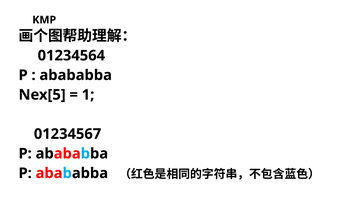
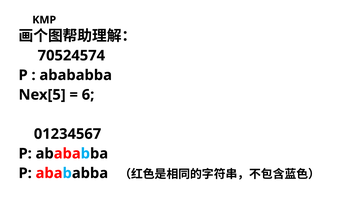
01234564: 01234564 -> 70524574 (71, 56)
1: 1 -> 6 (88, 95)
